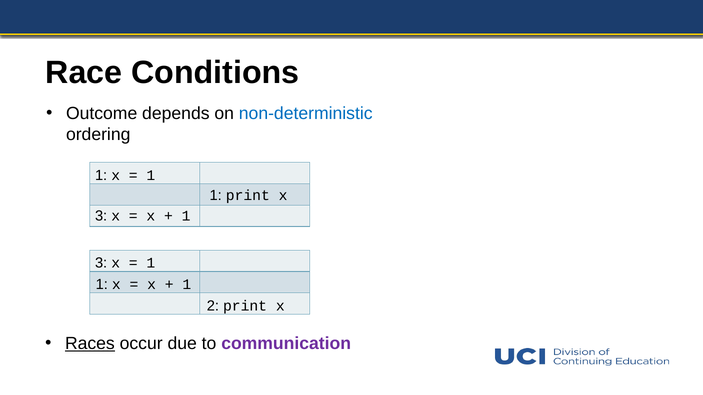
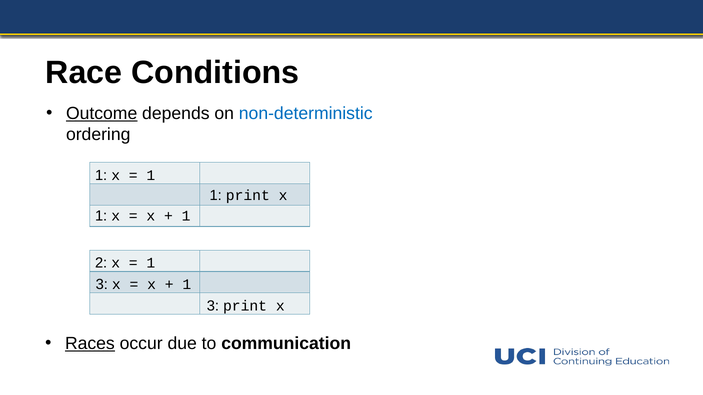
Outcome underline: none -> present (102, 113)
3: 3 -> 1 (101, 216)
3: 3 -> 2 (101, 263)
1: 1 -> 3 (102, 285)
2: 2 -> 3 (213, 306)
communication colour: purple -> black (286, 344)
